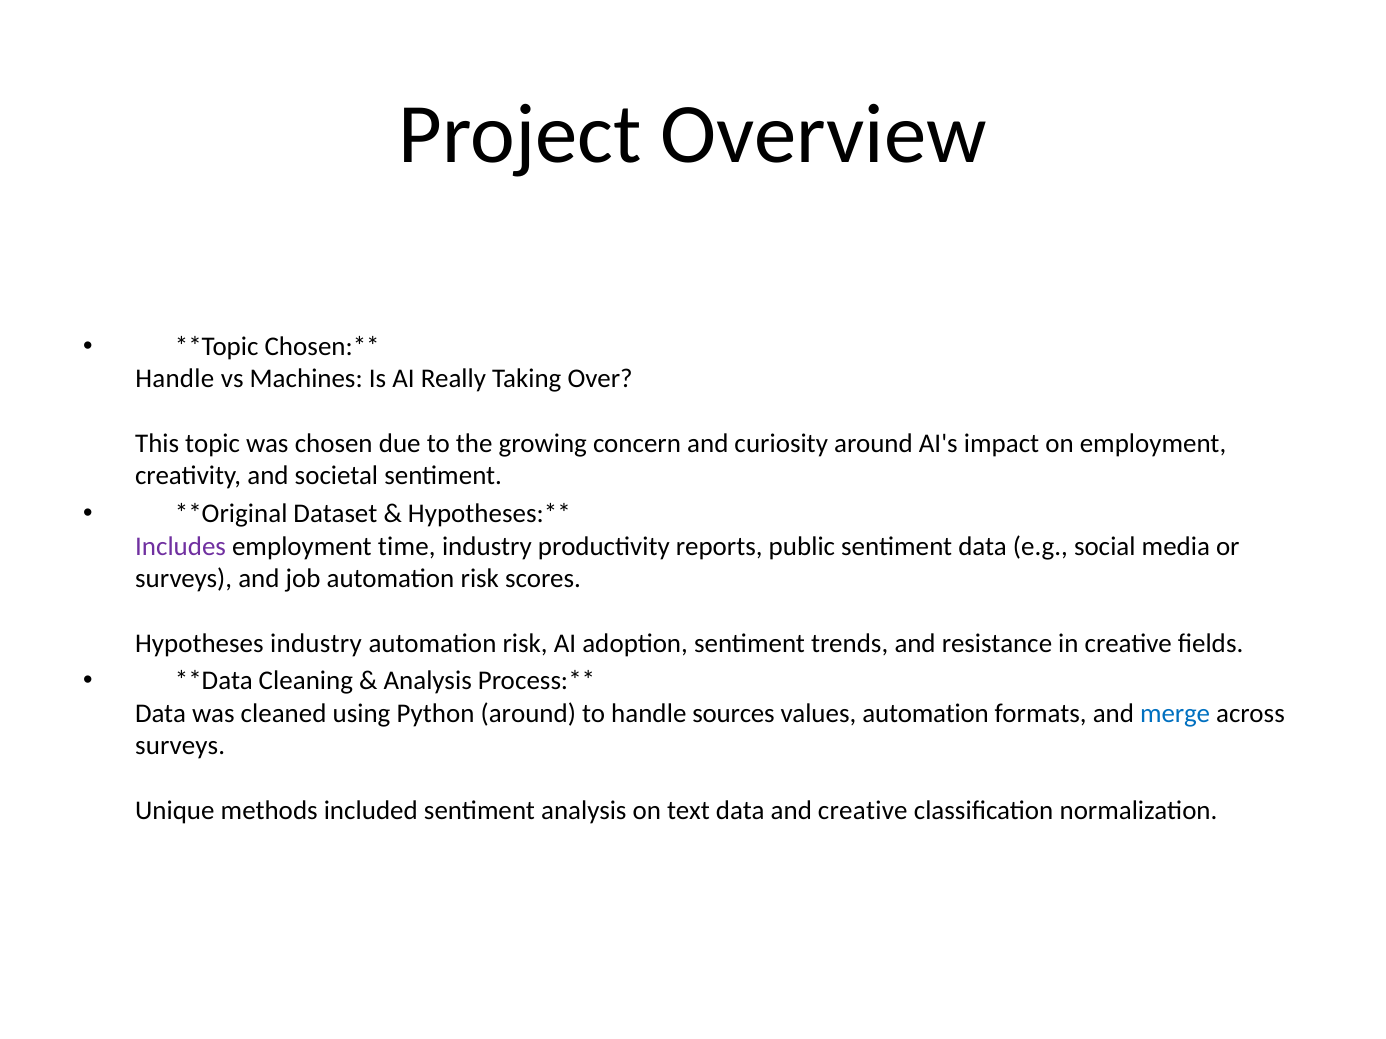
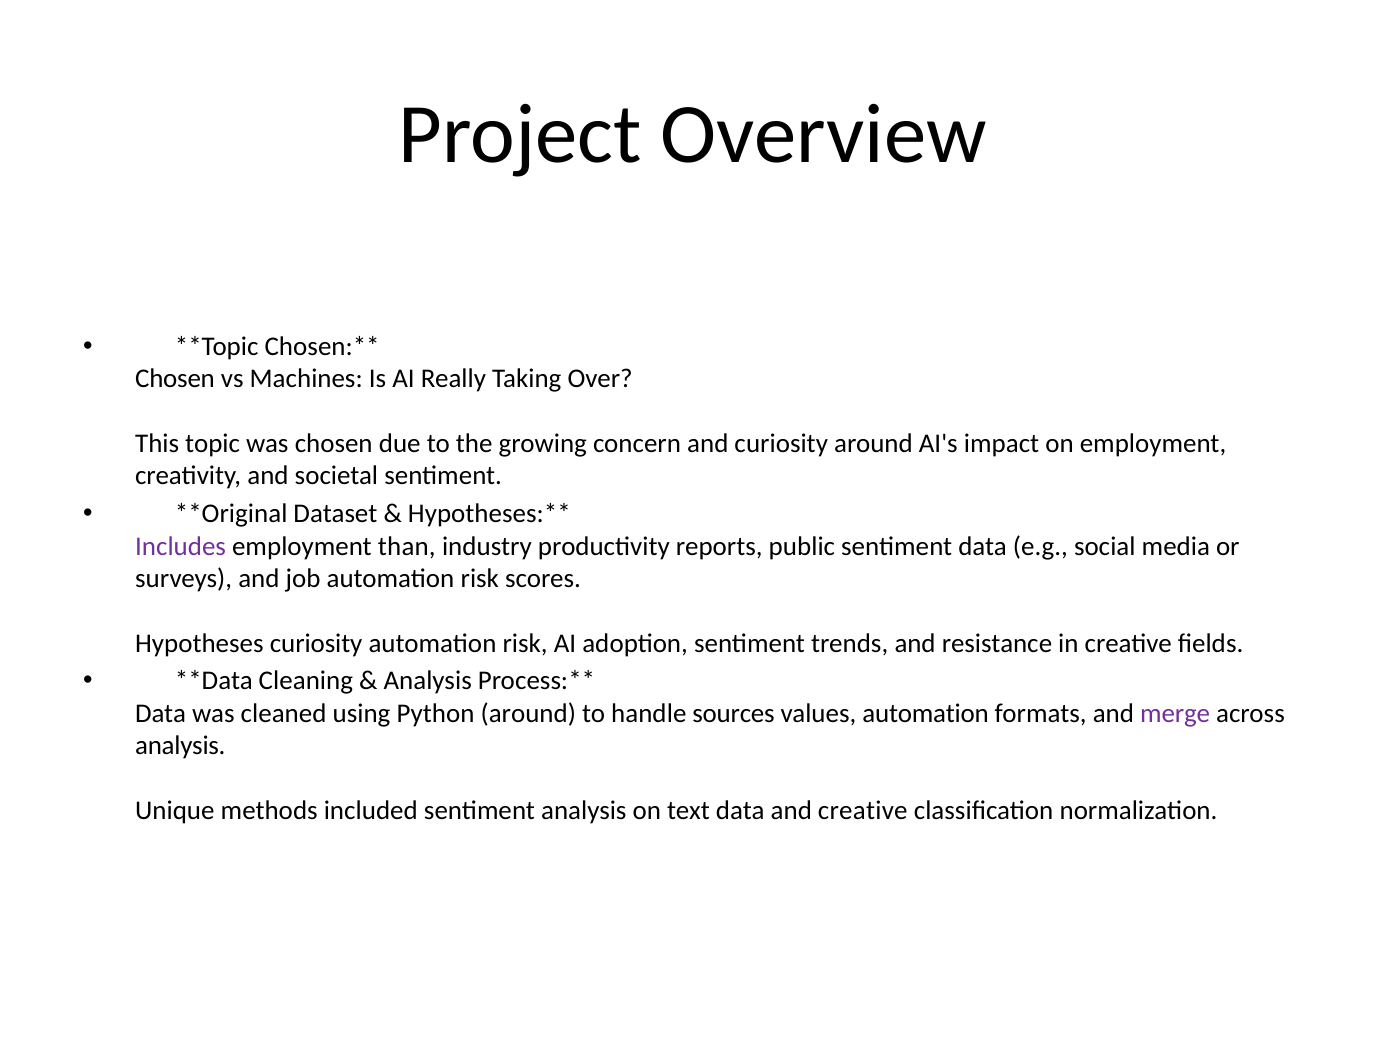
Handle: Handle -> Chosen (175, 379)
time: time -> than (407, 546)
Hypotheses industry: industry -> curiosity (316, 644)
merge colour: blue -> purple (1175, 714)
surveys: surveys -> analysis (180, 746)
